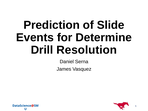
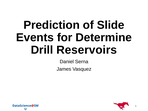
Resolution: Resolution -> Reservoirs (87, 50)
